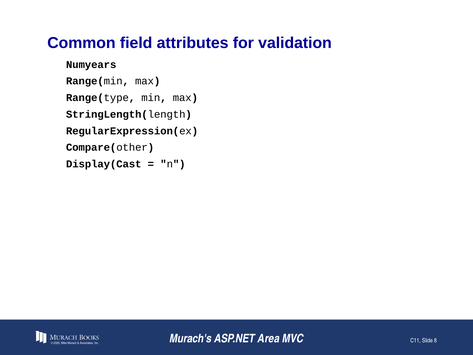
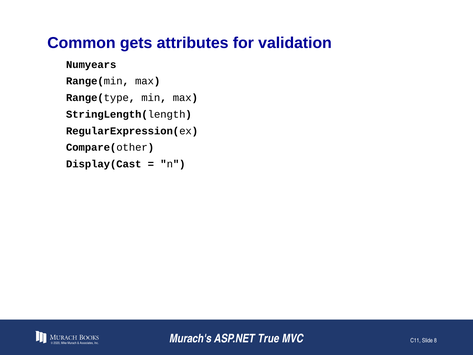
field: field -> gets (136, 43)
Area: Area -> True (269, 338)
